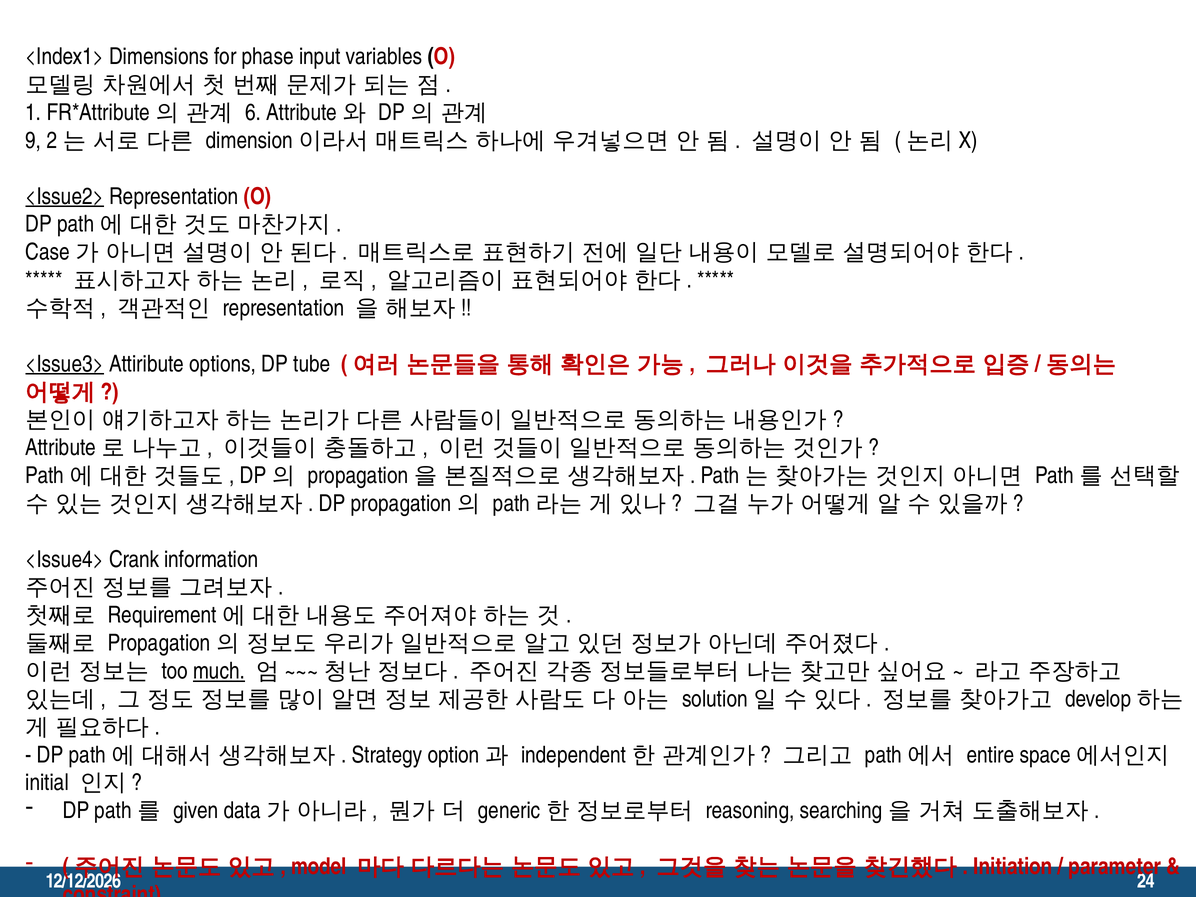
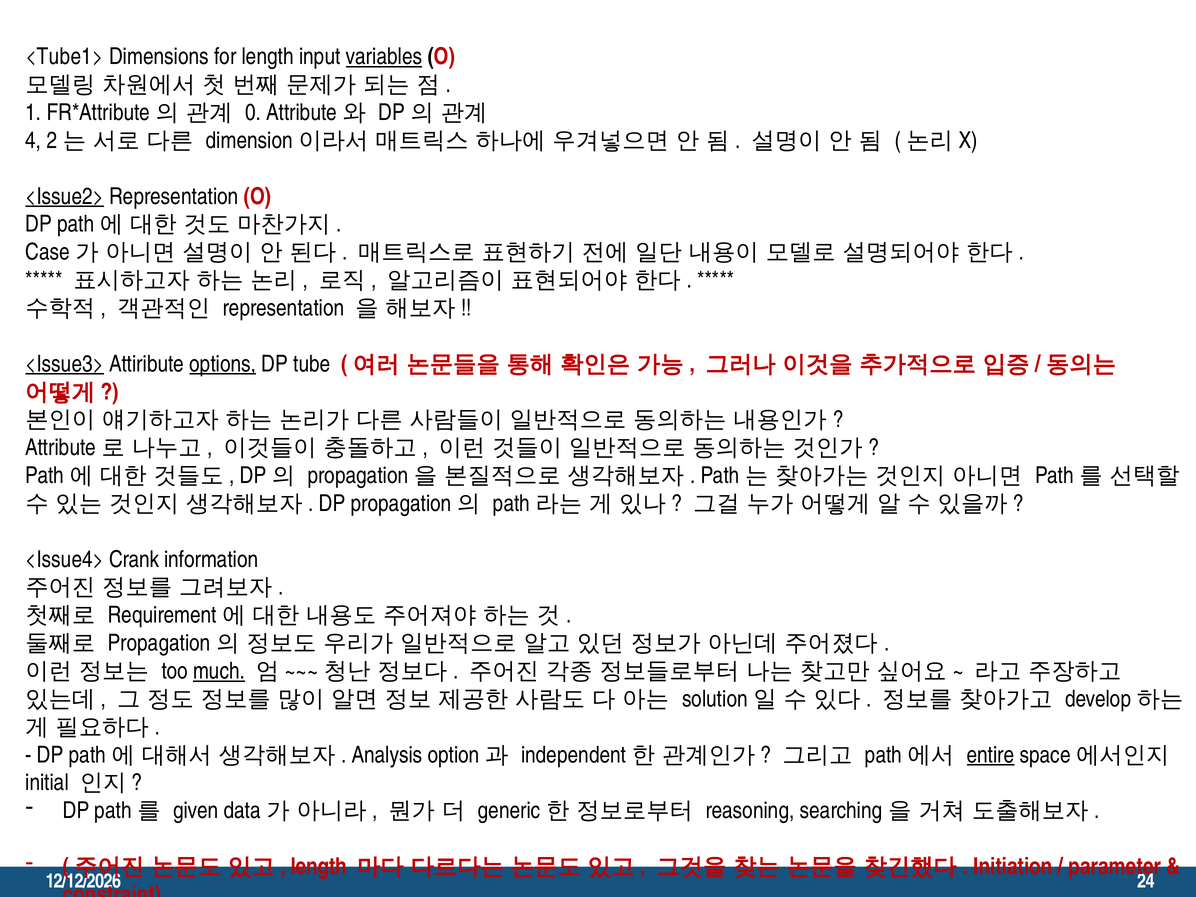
<Index1>: <Index1> -> <Tube1> (65, 57)
for phase: phase -> length (268, 57)
variables underline: none -> present (384, 57)
6: 6 -> 0 (253, 113)
9: 9 -> 4 (33, 141)
options underline: none -> present (223, 364)
Strategy: Strategy -> Analysis (387, 755)
entire underline: none -> present (991, 755)
model: model -> length (319, 867)
